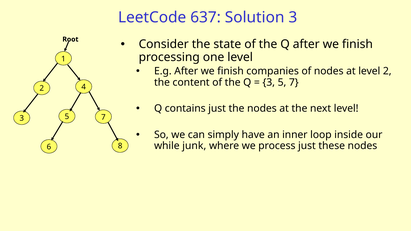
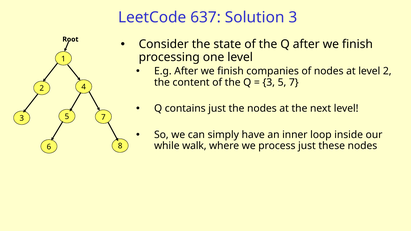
junk: junk -> walk (194, 146)
